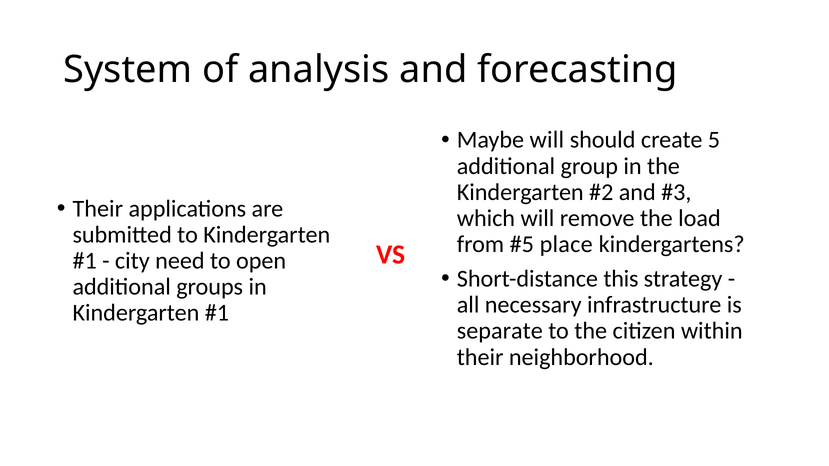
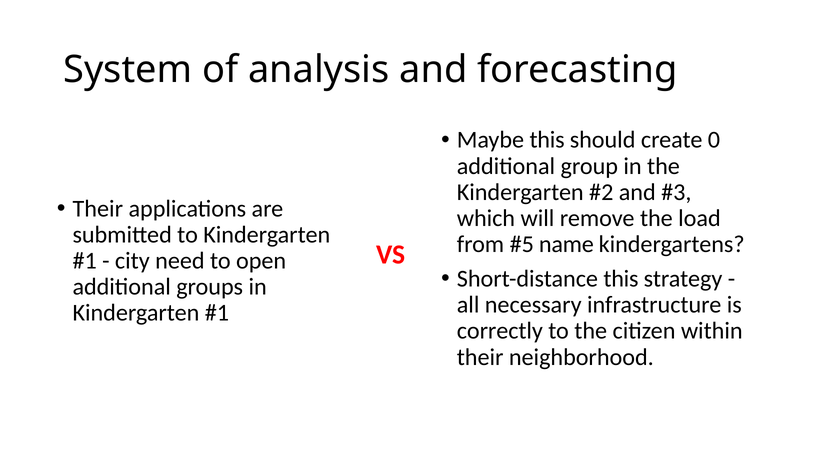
Maybe will: will -> this (547, 140)
5: 5 -> 0 (714, 140)
place: place -> name (566, 244)
separate: separate -> correctly (500, 331)
